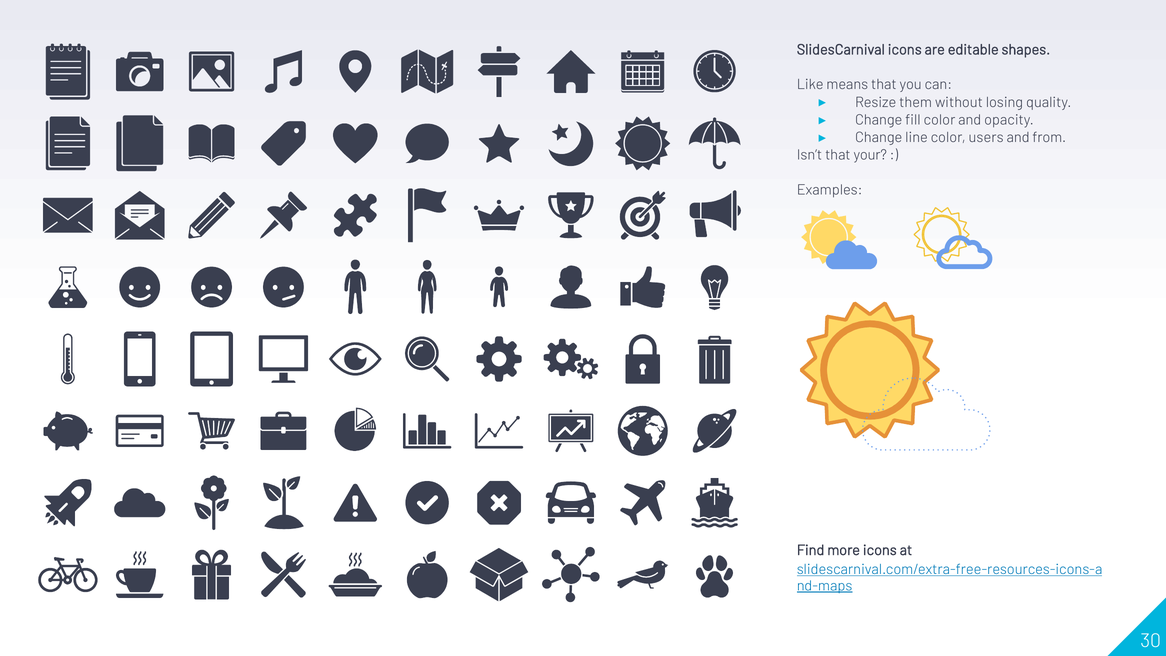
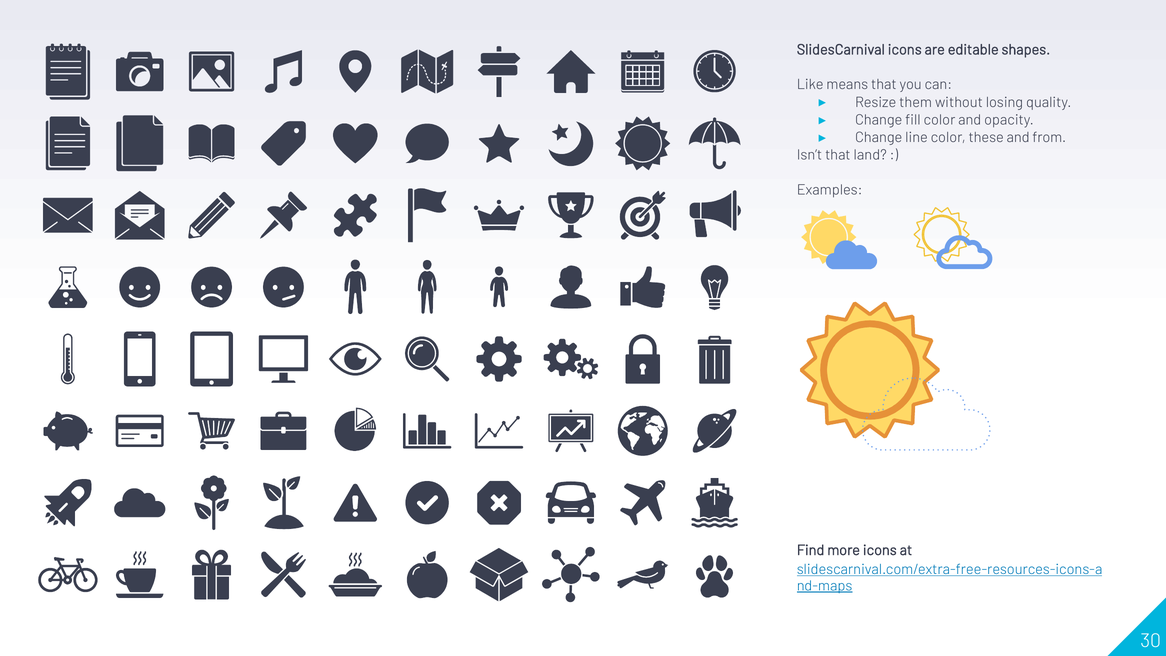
users: users -> these (986, 137)
your: your -> land (870, 155)
